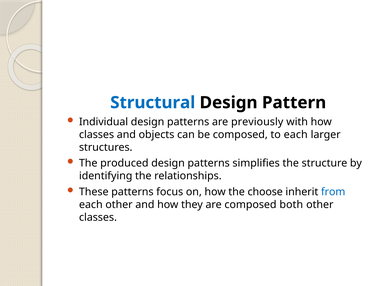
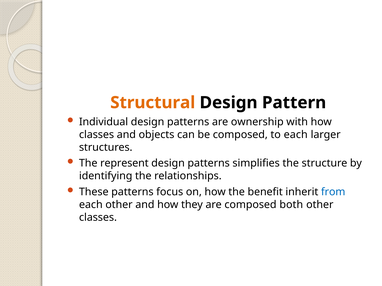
Structural colour: blue -> orange (153, 103)
previously: previously -> ownership (257, 122)
produced: produced -> represent (124, 163)
choose: choose -> benefit (265, 192)
